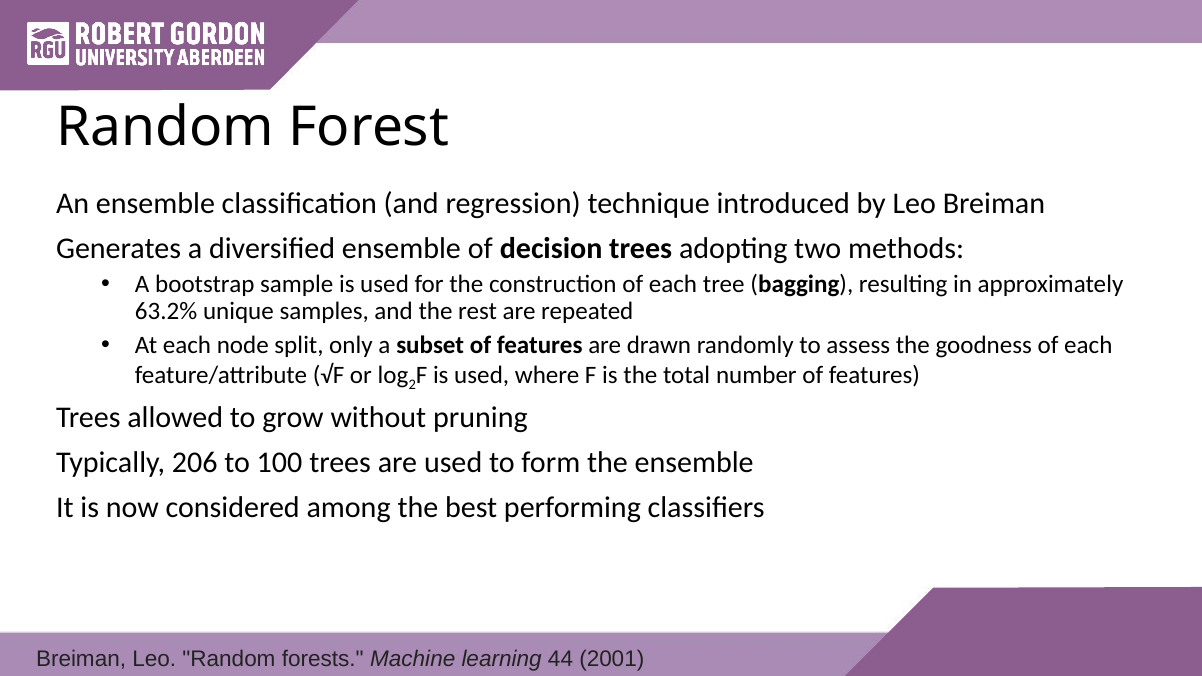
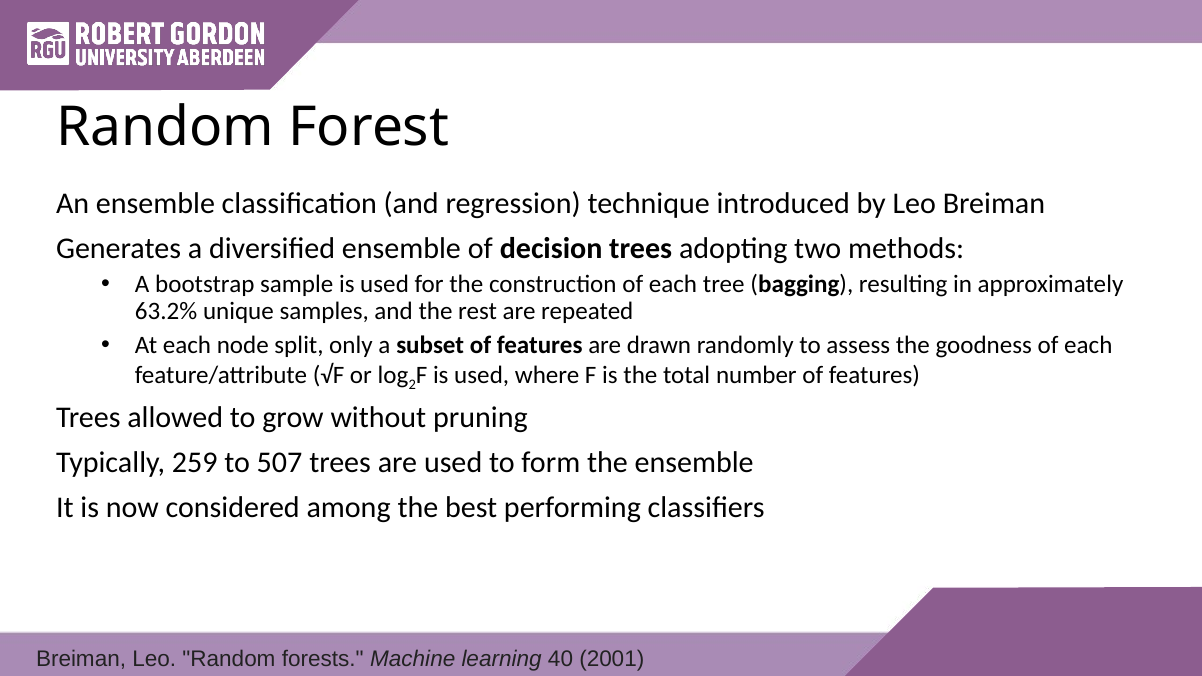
206: 206 -> 259 (195, 463)
100: 100 -> 507 (280, 463)
44: 44 -> 40 (560, 659)
